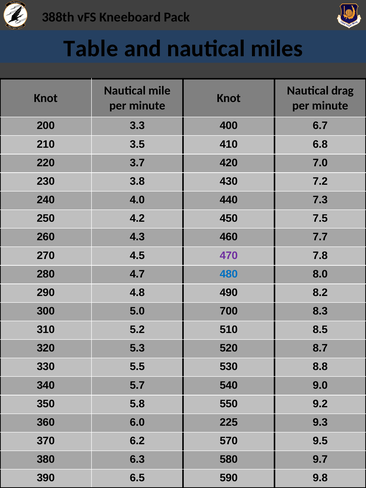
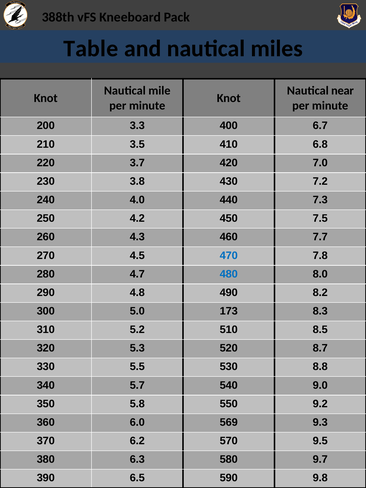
drag: drag -> near (342, 91)
470 colour: purple -> blue (229, 255)
700: 700 -> 173 (229, 311)
225: 225 -> 569 (229, 422)
